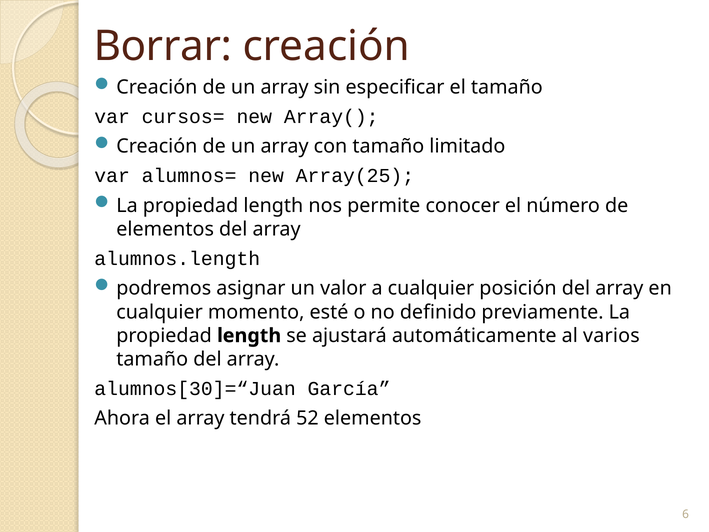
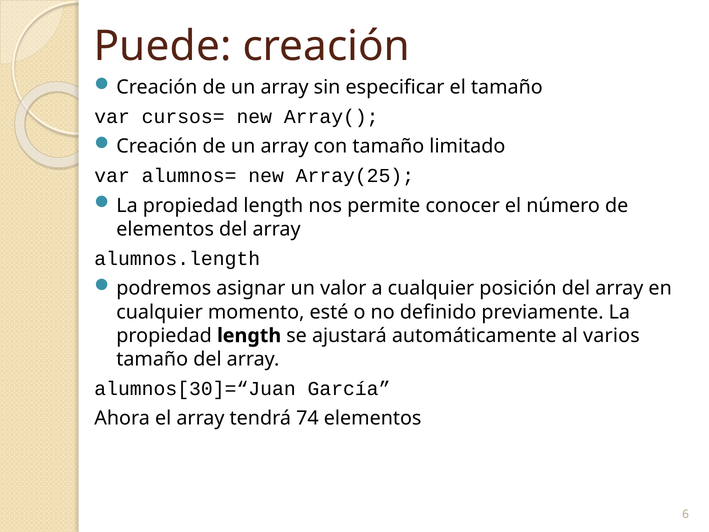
Borrar: Borrar -> Puede (163, 46)
52: 52 -> 74 (307, 418)
